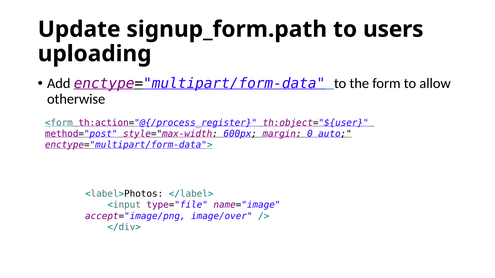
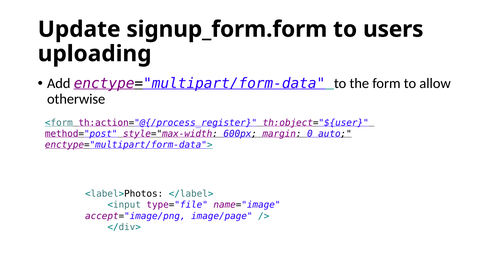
signup_form.path: signup_form.path -> signup_form.form (227, 29)
image/over: image/over -> image/page (222, 216)
